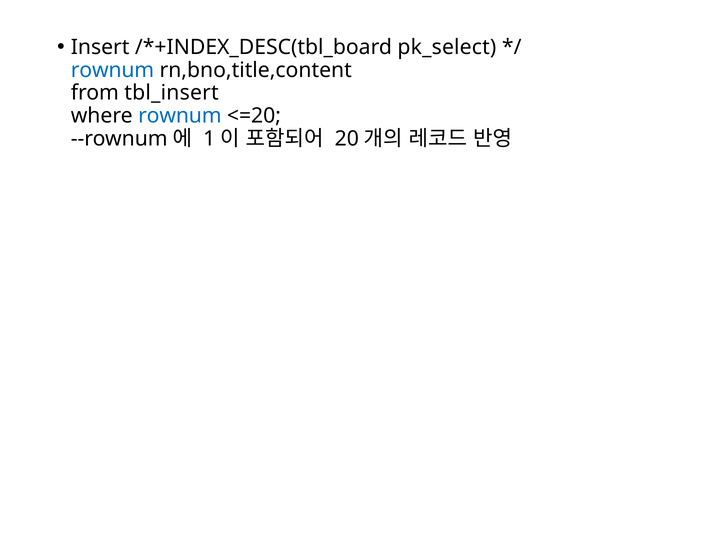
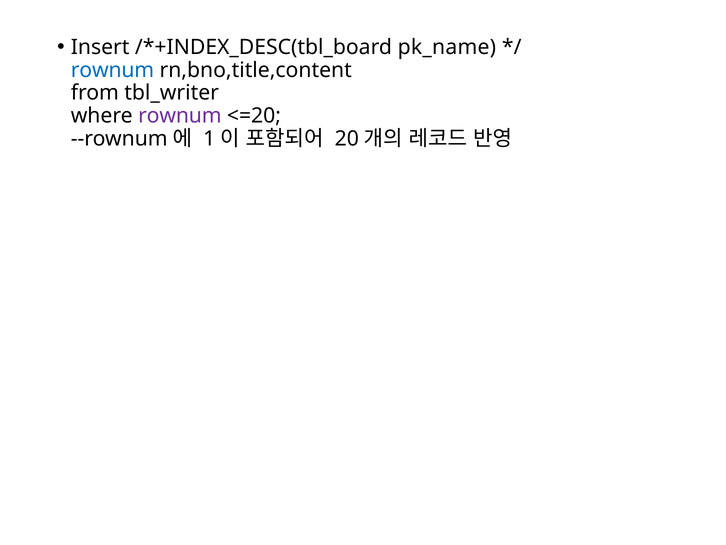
pk_select: pk_select -> pk_name (447, 47)
tbl_insert: tbl_insert -> tbl_writer (172, 93)
rownum colour: blue -> purple (180, 116)
